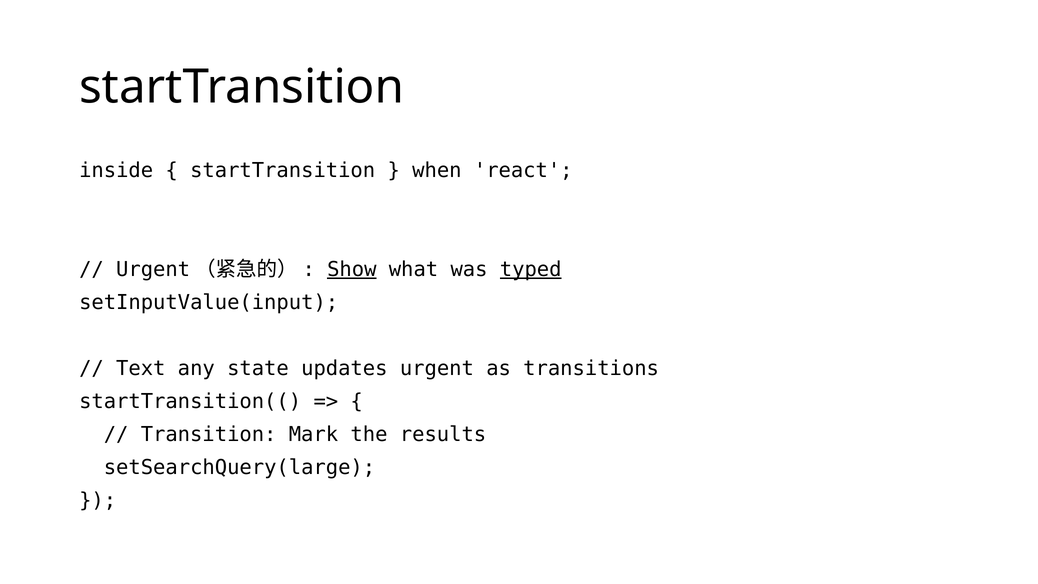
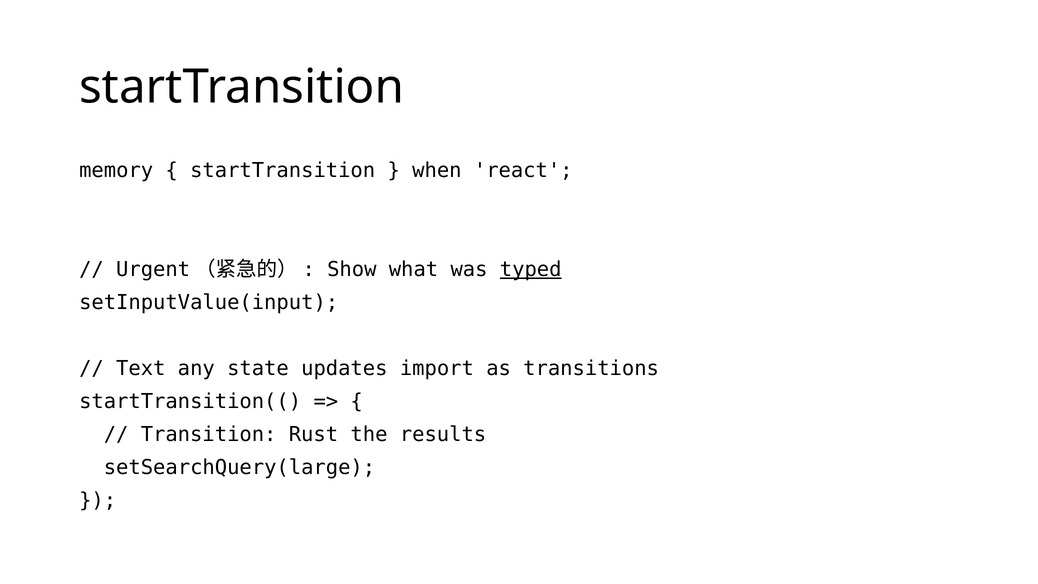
inside: inside -> memory (116, 170)
Show underline: present -> none (352, 269)
urgent: urgent -> import (437, 368)
Mark: Mark -> Rust (313, 434)
